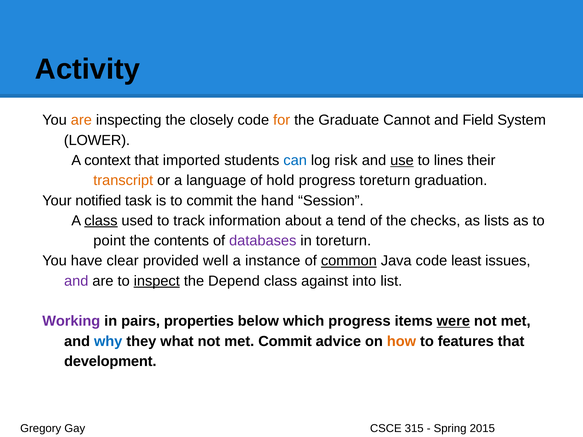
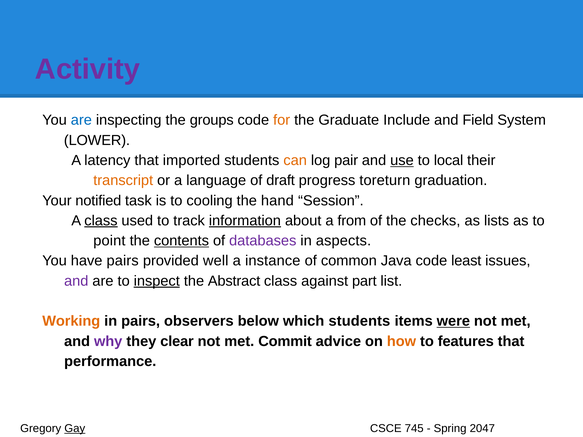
Activity colour: black -> purple (88, 69)
are colour: orange -> blue (81, 120)
closely: closely -> groups (212, 120)
Cannot: Cannot -> Include (407, 120)
context: context -> latency (107, 160)
can colour: blue -> orange (295, 160)
risk: risk -> pair (346, 160)
lines: lines -> local (449, 160)
hold: hold -> draft (281, 181)
to commit: commit -> cooling (210, 201)
information underline: none -> present (245, 221)
tend: tend -> from (352, 221)
contents underline: none -> present (181, 241)
in toreturn: toreturn -> aspects (343, 241)
have clear: clear -> pairs (123, 261)
common underline: present -> none (349, 261)
Depend: Depend -> Abstract (234, 281)
into: into -> part (364, 281)
Working colour: purple -> orange (71, 321)
properties: properties -> observers (199, 321)
which progress: progress -> students (359, 321)
why colour: blue -> purple (108, 341)
what: what -> clear (177, 341)
development: development -> performance (110, 362)
Gay underline: none -> present (75, 429)
315: 315 -> 745 (414, 429)
2015: 2015 -> 2047 (482, 429)
